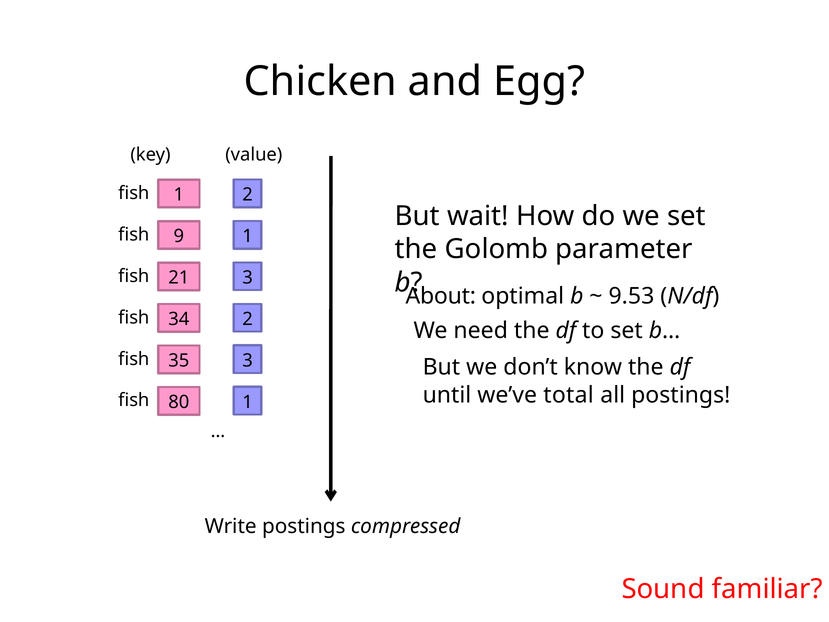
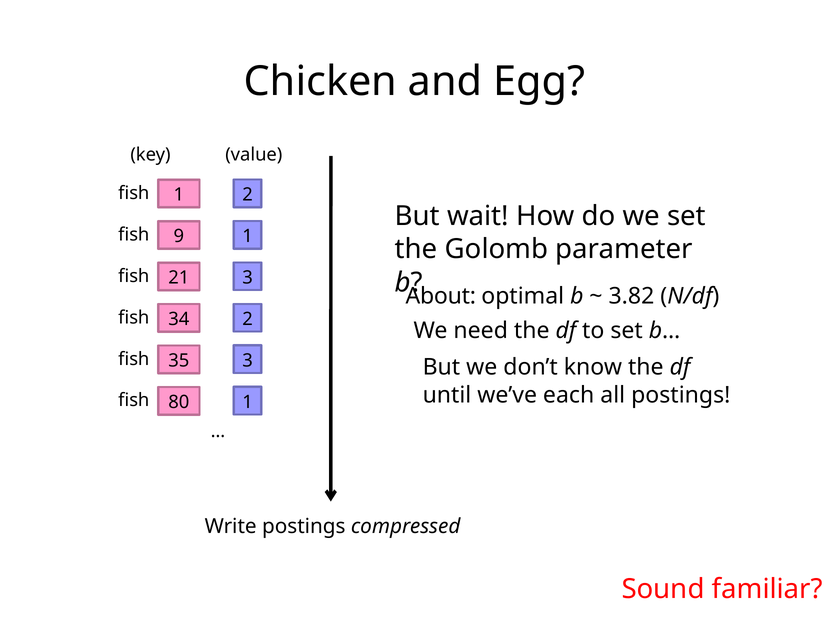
9.53: 9.53 -> 3.82 (631, 296)
total: total -> each (569, 395)
